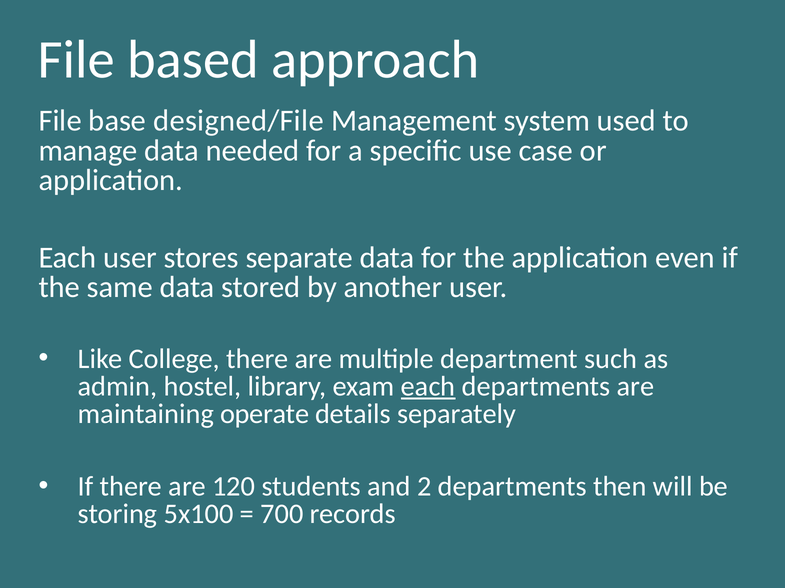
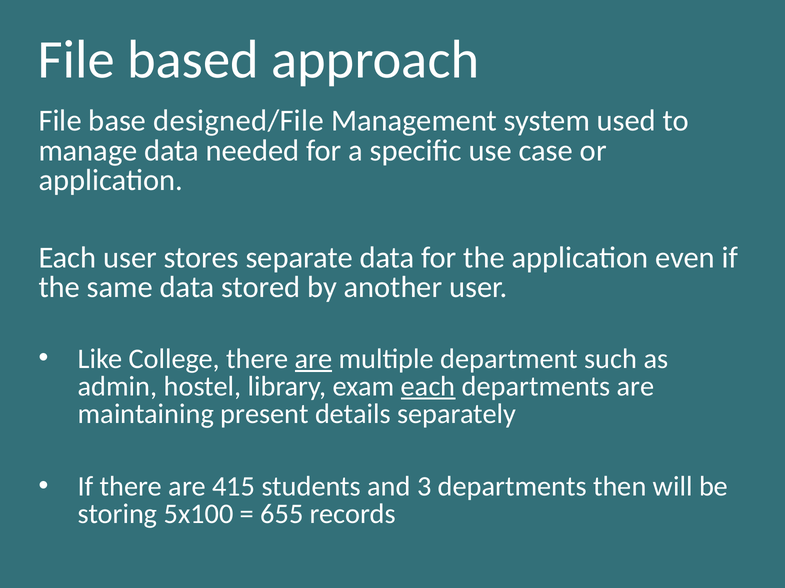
are underline: none -> present (314, 359)
operate: operate -> present (264, 414)
120: 120 -> 415 (234, 487)
2: 2 -> 3 (424, 487)
700: 700 -> 655 (282, 515)
